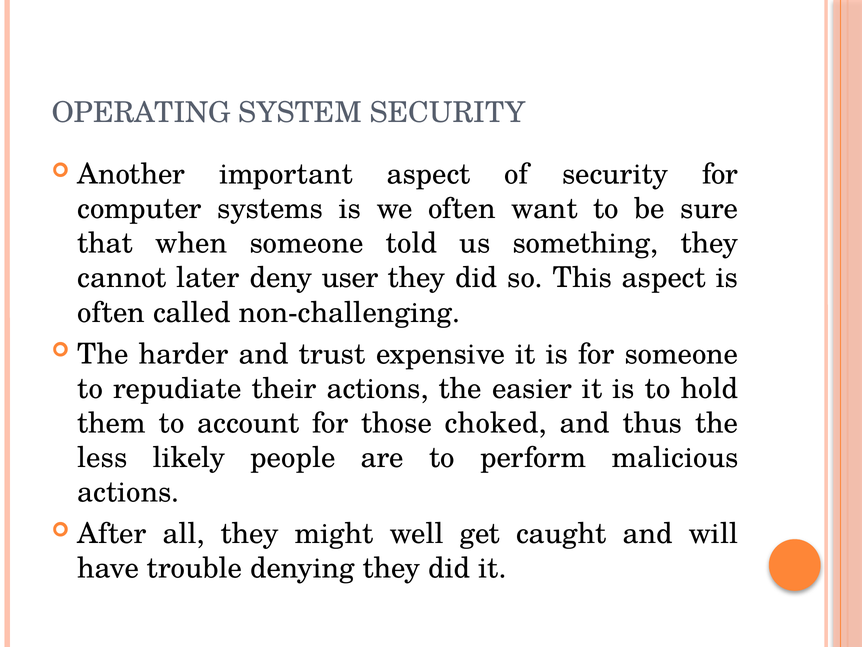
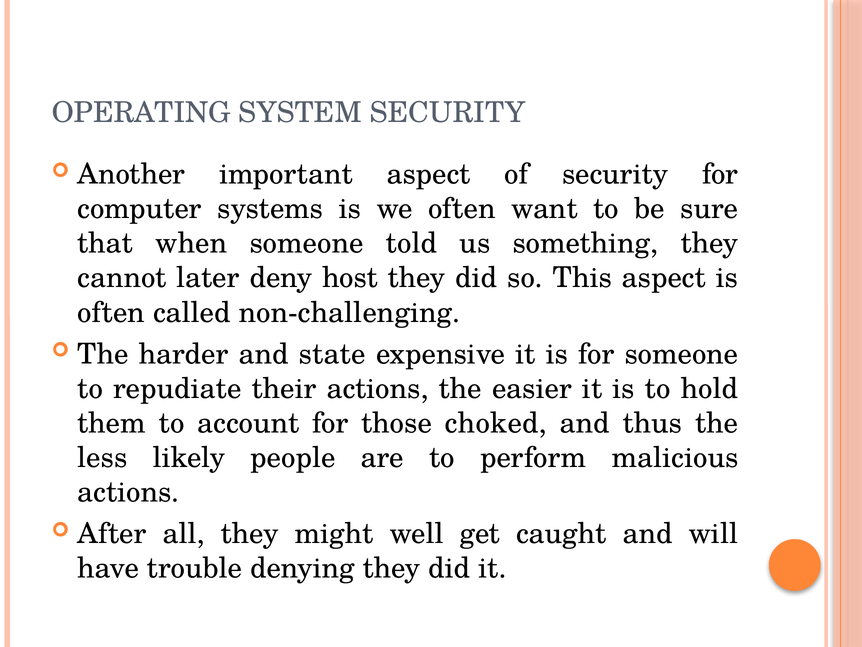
user: user -> host (350, 278)
trust: trust -> state (332, 354)
